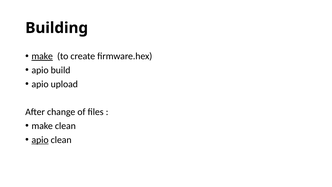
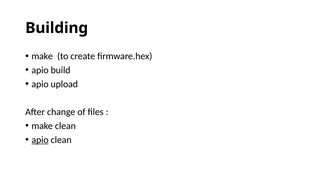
make underline: present -> none (42, 56)
